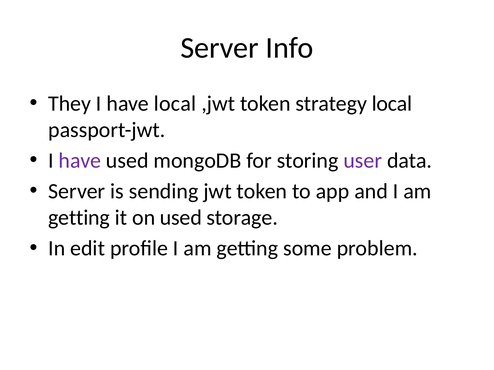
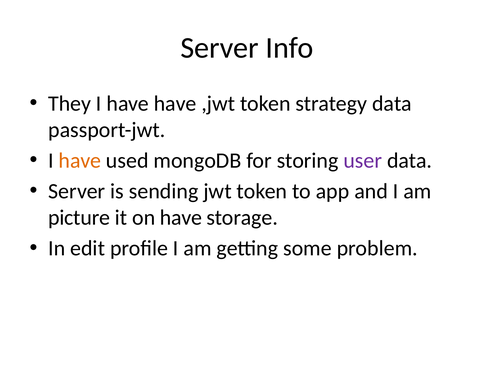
have local: local -> have (175, 104)
strategy local: local -> data (392, 104)
have colour: purple -> orange (80, 161)
getting: getting -> picture (79, 218)
on used: used -> have (181, 218)
